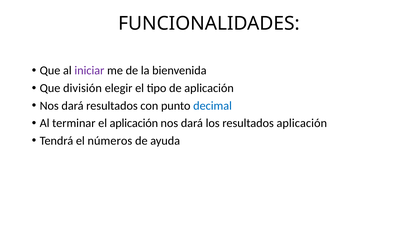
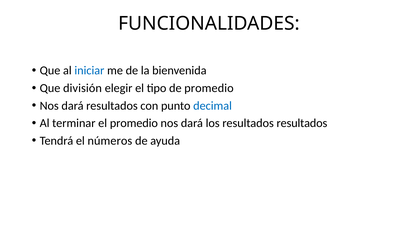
iniciar colour: purple -> blue (89, 71)
de aplicación: aplicación -> promedio (209, 88)
el aplicación: aplicación -> promedio (134, 123)
resultados aplicación: aplicación -> resultados (302, 123)
